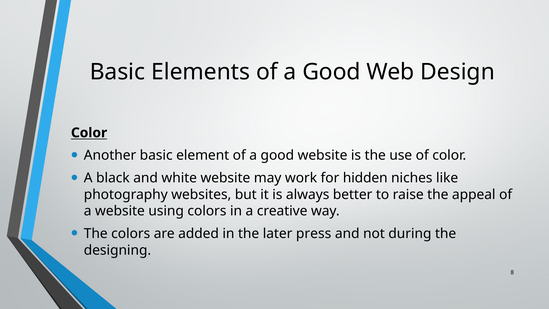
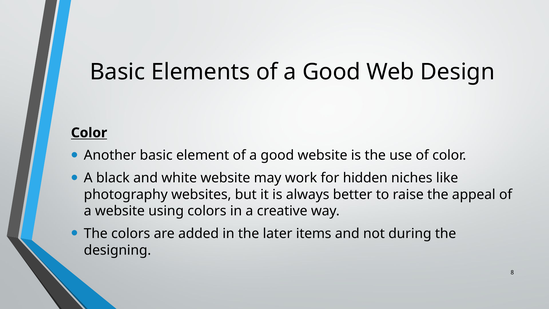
press: press -> items (314, 234)
